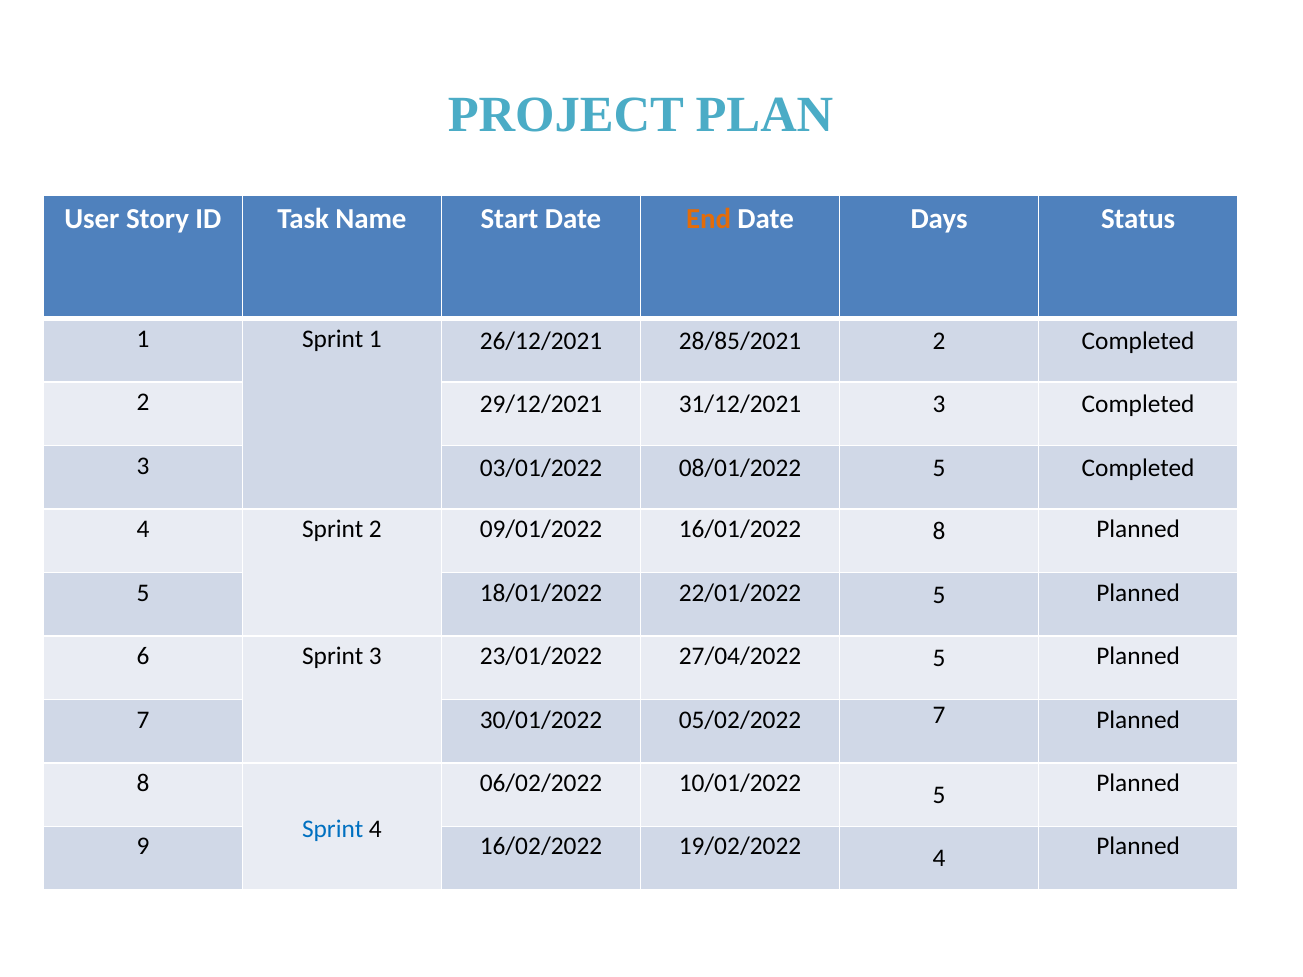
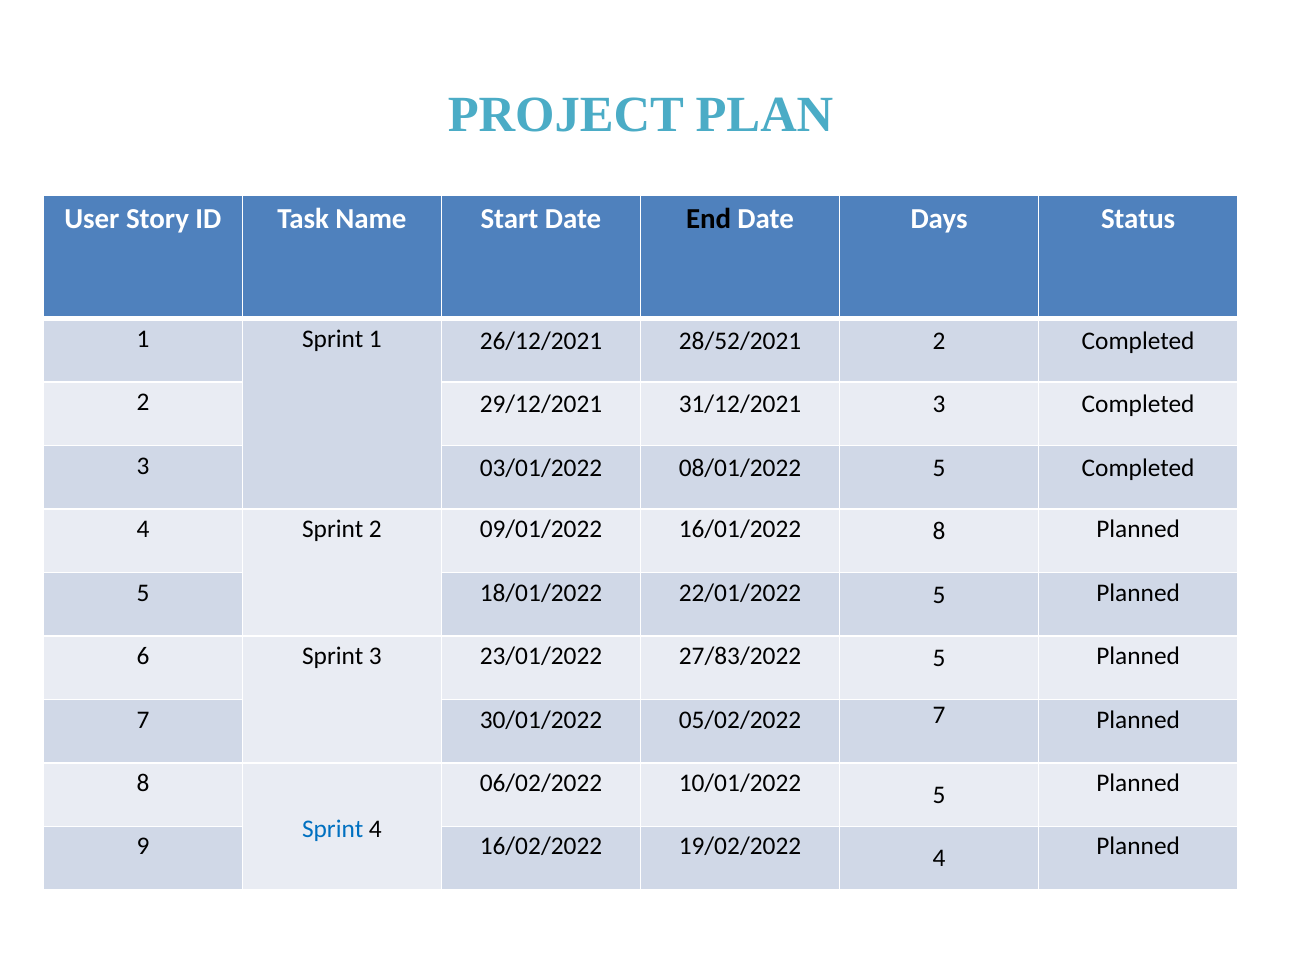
End colour: orange -> black (709, 219)
28/85/2021: 28/85/2021 -> 28/52/2021 (740, 341)
27/04/2022: 27/04/2022 -> 27/83/2022 (740, 656)
